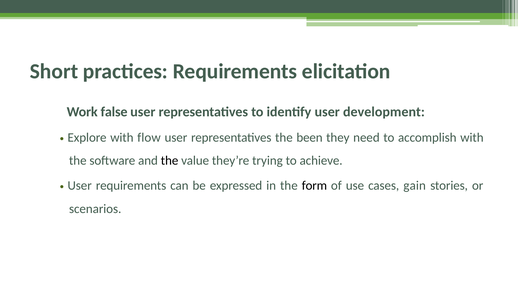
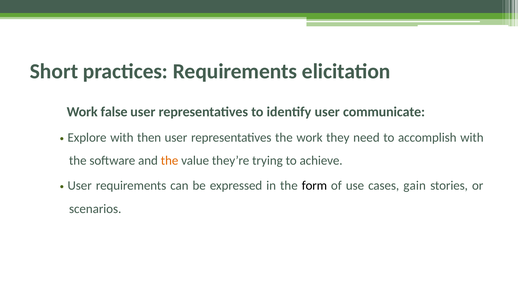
development: development -> communicate (384, 112)
flow: flow -> then (149, 138)
been: been -> work (310, 138)
the colour: black -> orange (170, 161)
